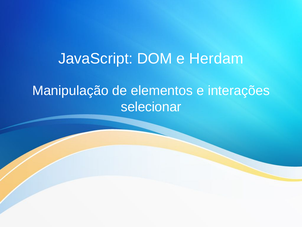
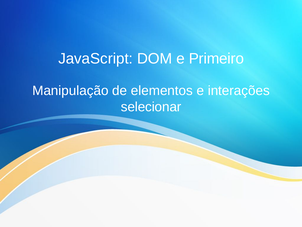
Herdam: Herdam -> Primeiro (216, 58)
